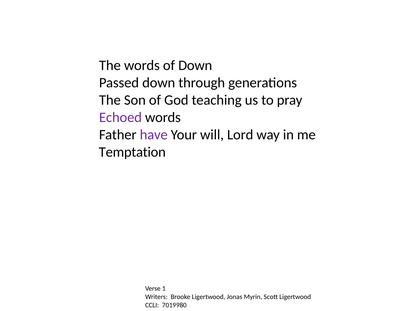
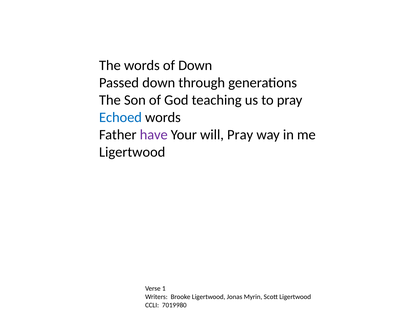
Echoed colour: purple -> blue (120, 117)
will Lord: Lord -> Pray (240, 135)
Temptation: Temptation -> Ligertwood (132, 152)
